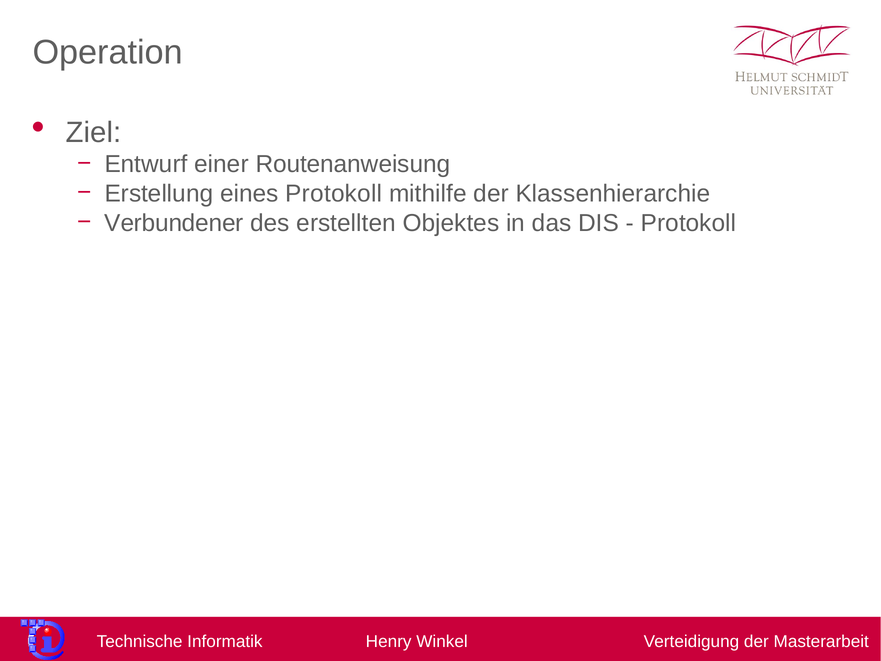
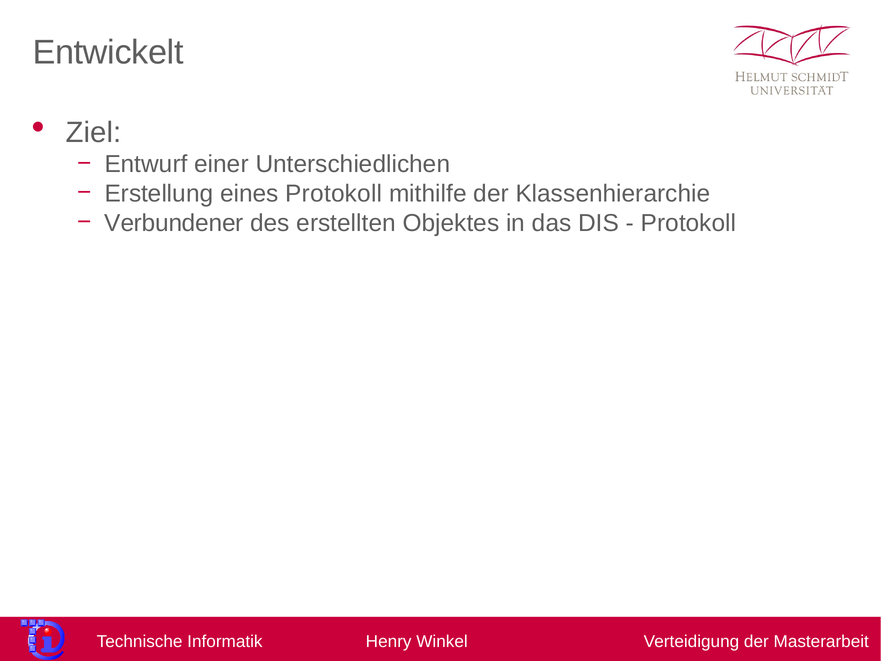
Operation: Operation -> Entwickelt (108, 52)
Routenanweisung: Routenanweisung -> Unterschiedlichen (353, 164)
